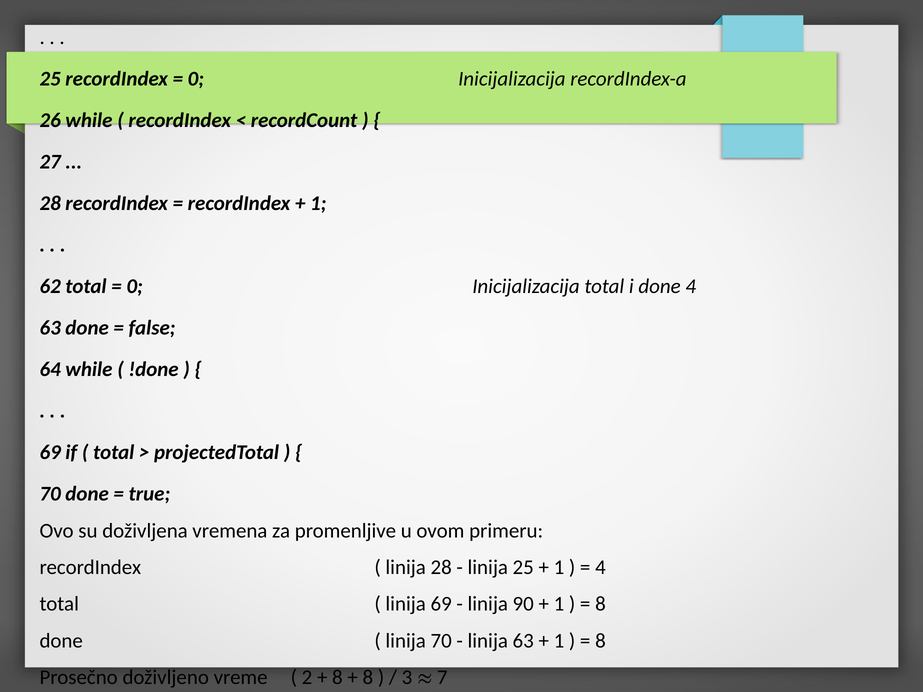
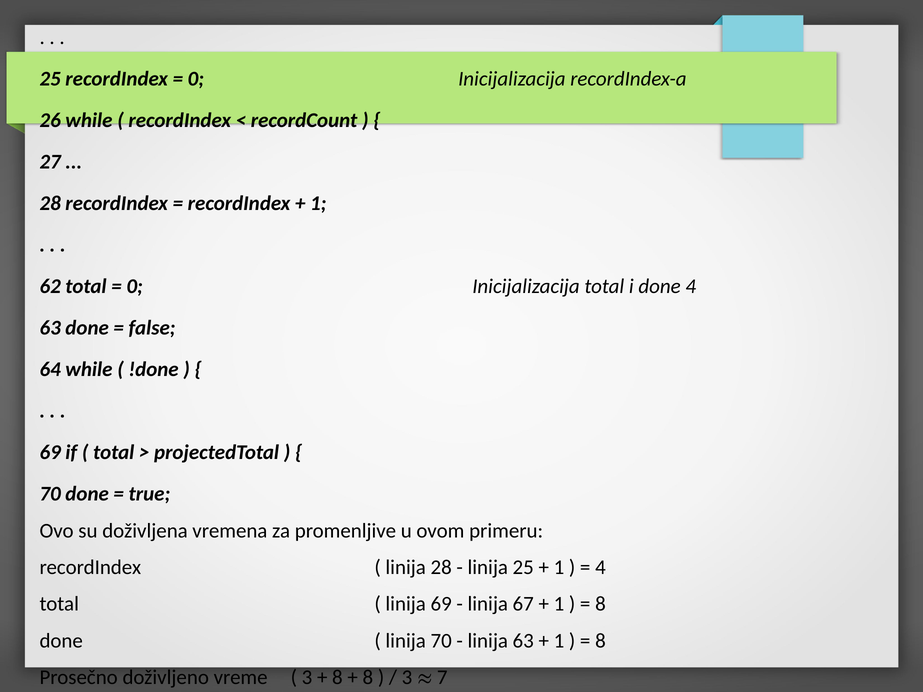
90: 90 -> 67 (523, 604)
2: 2 -> 3 (307, 678)
